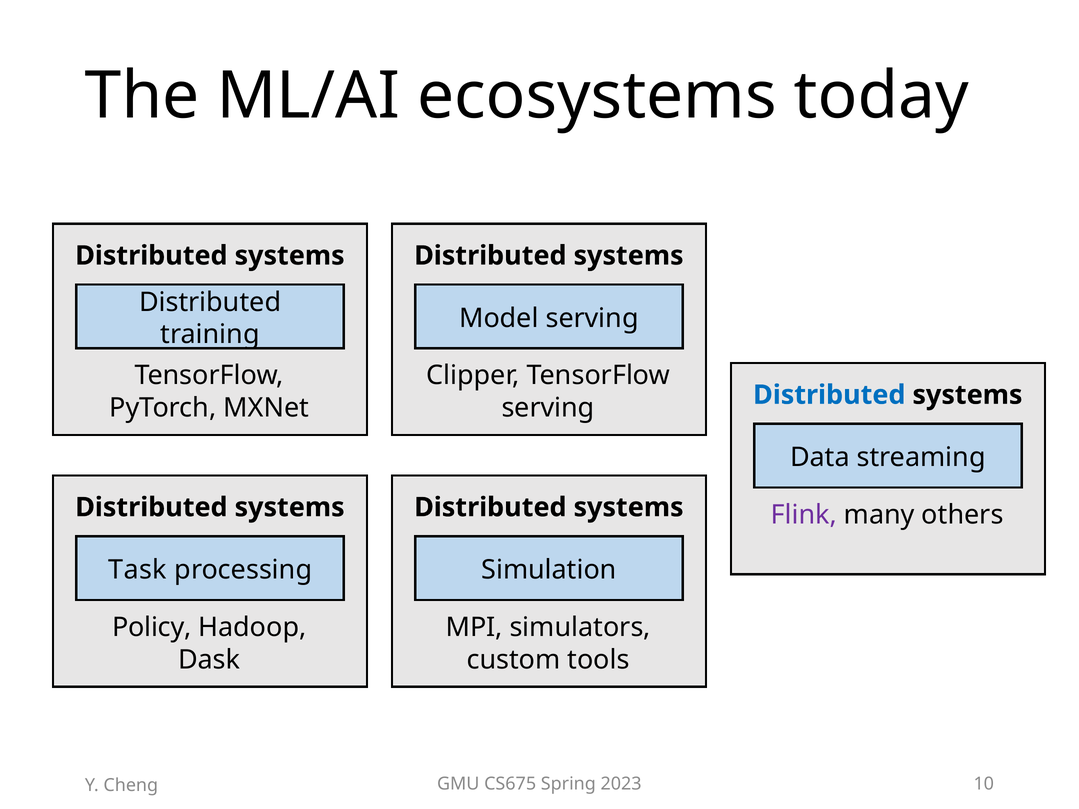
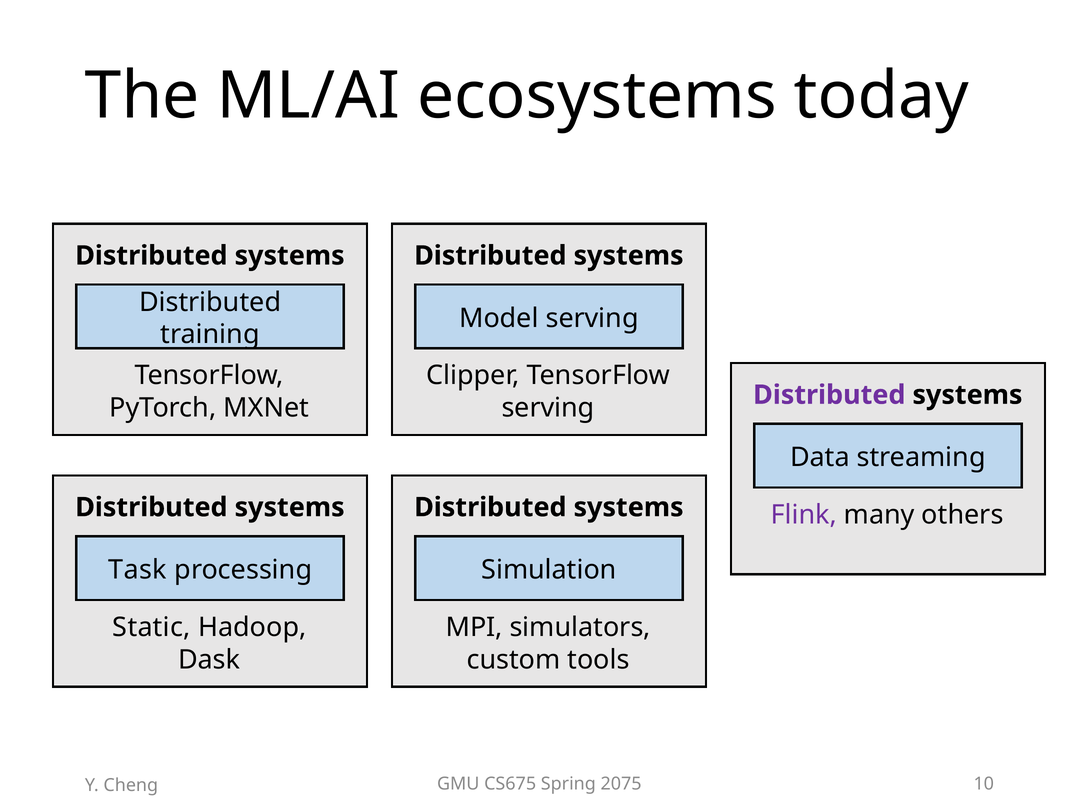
Distributed colour: blue -> purple (829, 395)
Policy: Policy -> Static (152, 627)
2023: 2023 -> 2075 (621, 784)
